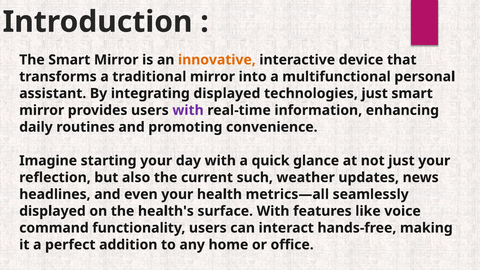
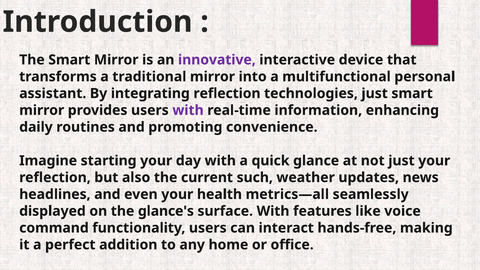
innovative colour: orange -> purple (217, 60)
integrating displayed: displayed -> reflection (227, 93)
health's: health's -> glance's (166, 211)
